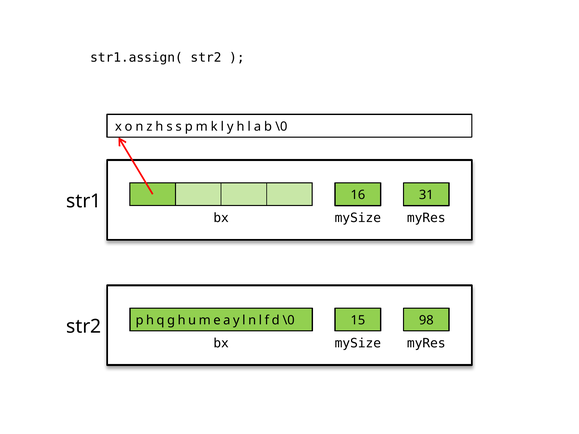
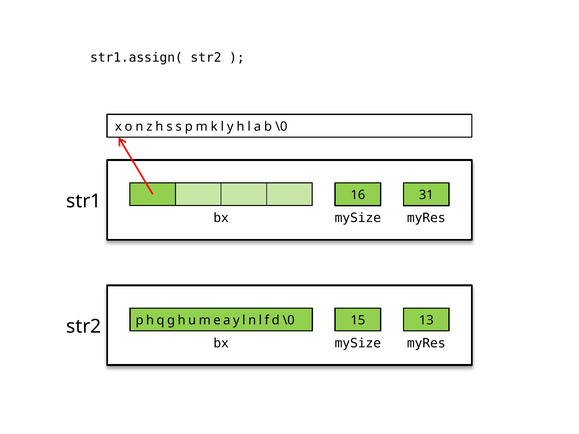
98: 98 -> 13 (426, 321)
